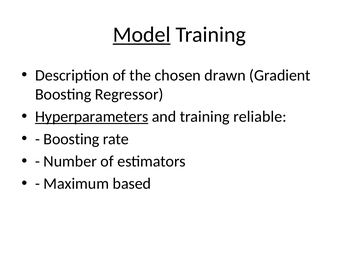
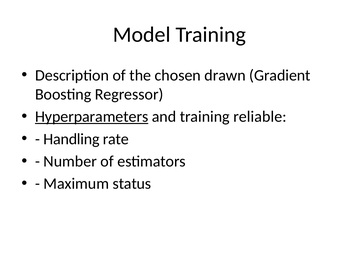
Model underline: present -> none (142, 35)
Boosting: Boosting -> Handling (71, 139)
based: based -> status (132, 184)
